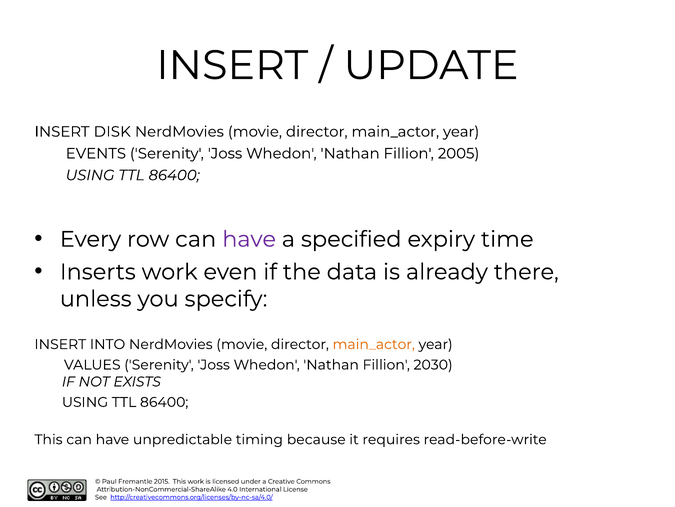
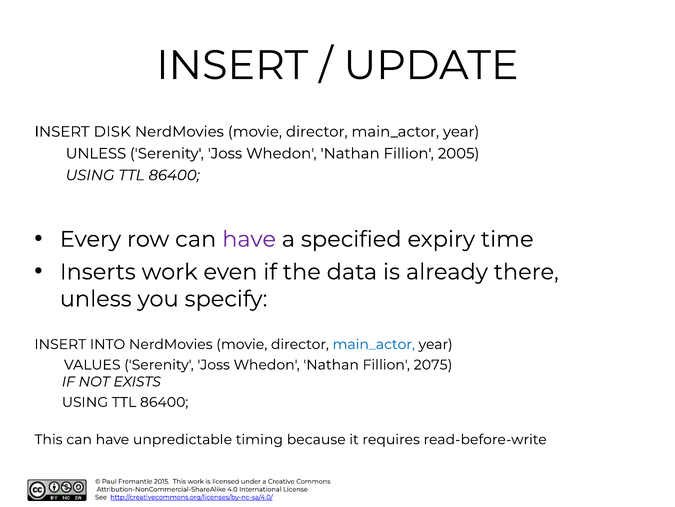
EVENTS: EVENTS -> UNLESS (96, 153)
main_actor colour: orange -> blue (374, 344)
2030: 2030 -> 2075 (433, 364)
